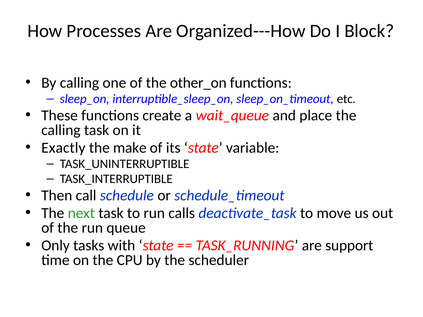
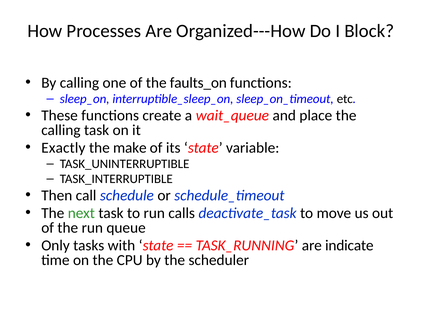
other_on: other_on -> faults_on (198, 83)
support: support -> indicate (349, 246)
